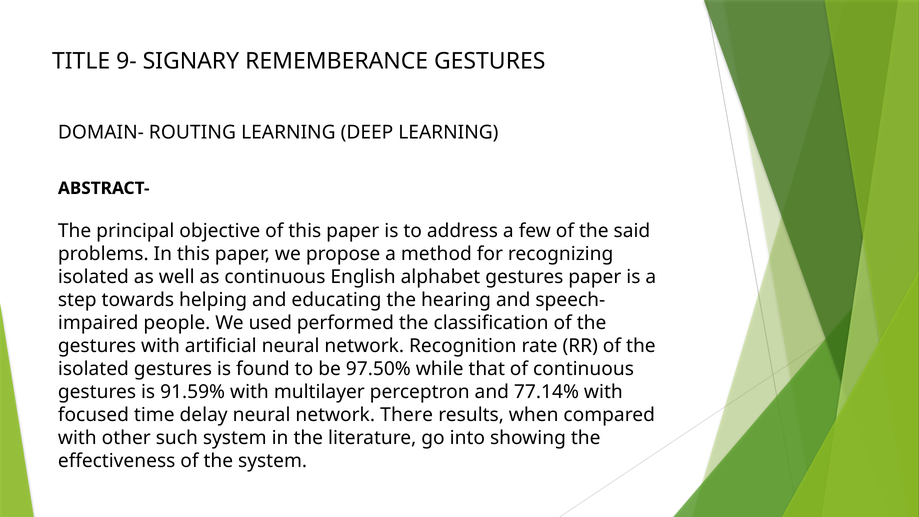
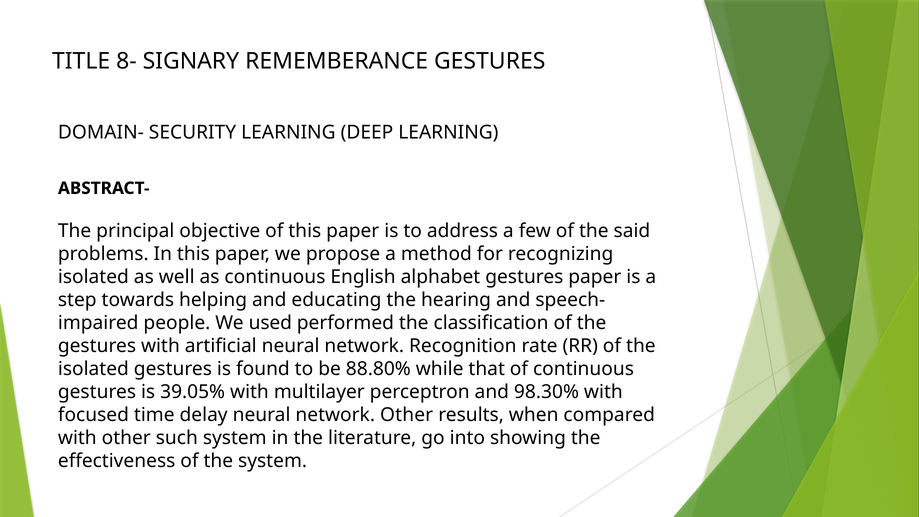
9-: 9- -> 8- (126, 61)
ROUTING: ROUTING -> SECURITY (192, 132)
97.50%: 97.50% -> 88.80% (378, 369)
91.59%: 91.59% -> 39.05% (193, 392)
77.14%: 77.14% -> 98.30% (546, 392)
network There: There -> Other (407, 415)
